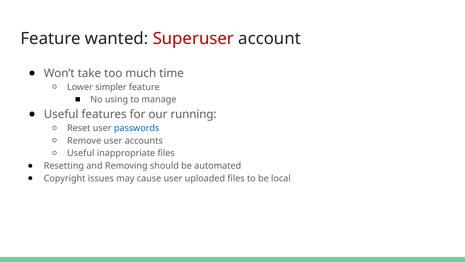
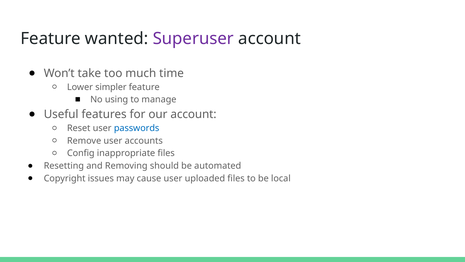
Superuser colour: red -> purple (193, 39)
our running: running -> account (193, 114)
Useful: Useful -> Config (81, 153)
